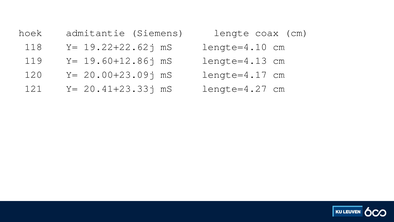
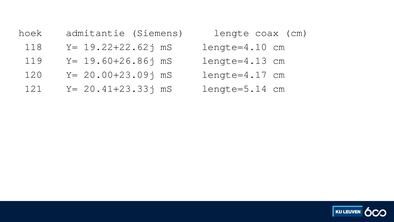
19.60+12.86j: 19.60+12.86j -> 19.60+26.86j (119, 61)
lengte=4.27: lengte=4.27 -> lengte=5.14 (234, 89)
